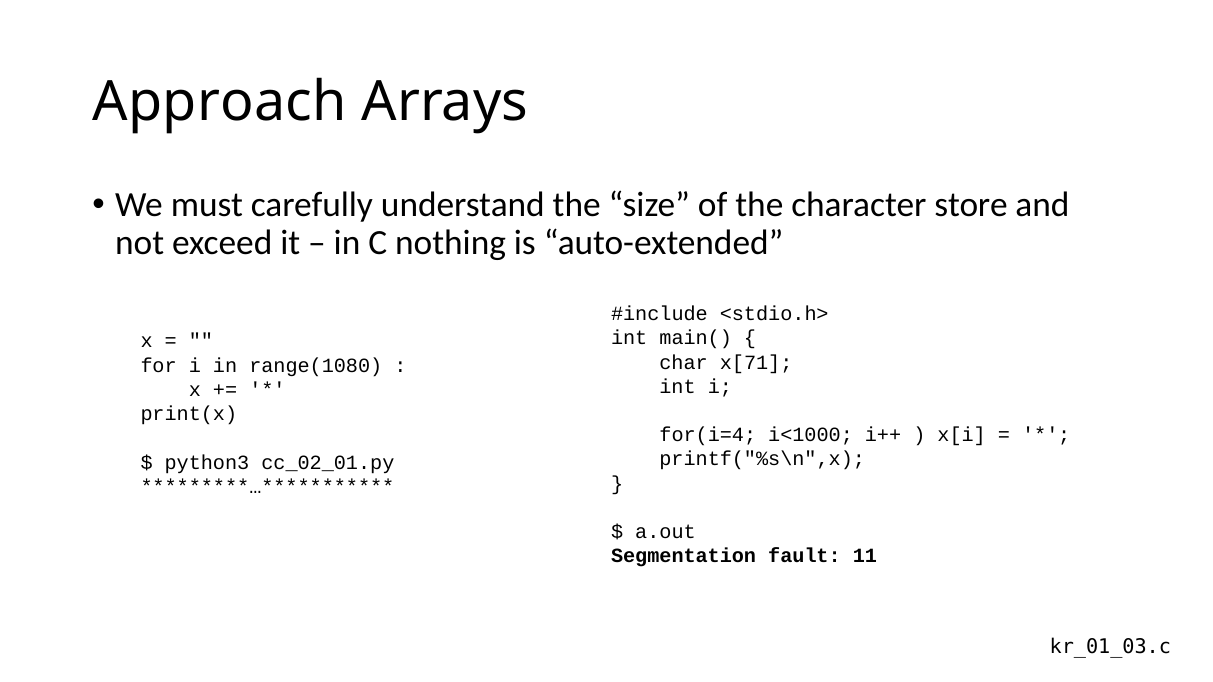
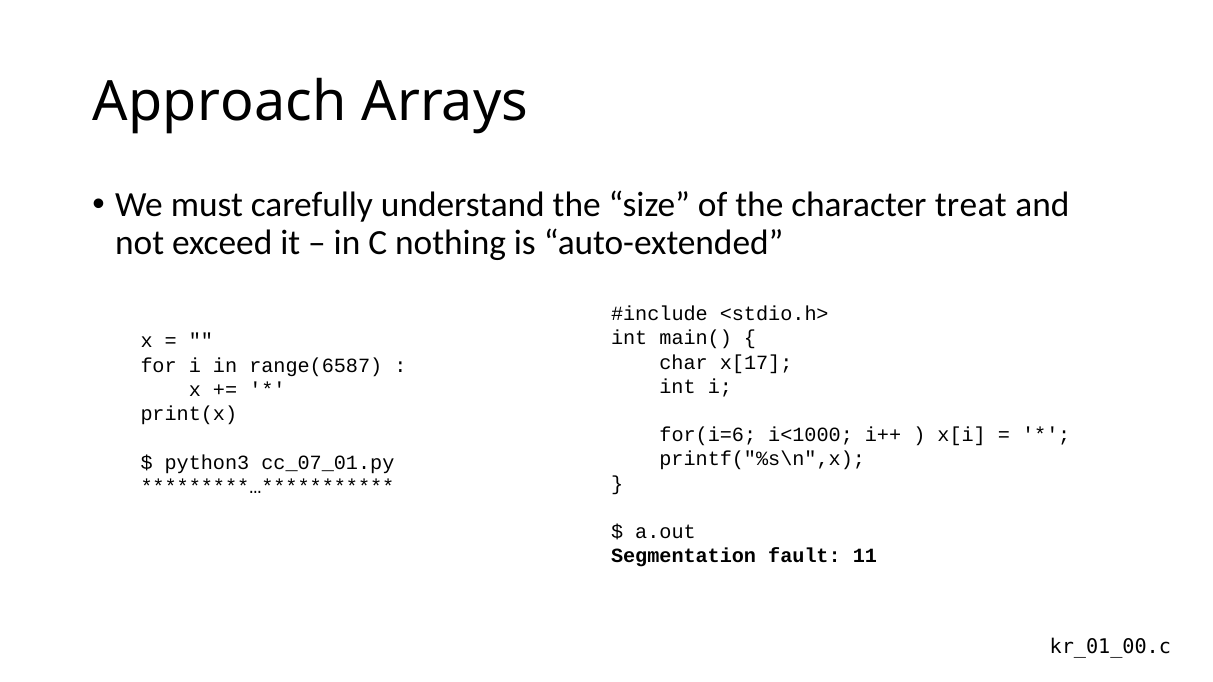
store: store -> treat (971, 205)
x[71: x[71 -> x[17 (756, 363)
range(1080: range(1080 -> range(6587 (316, 366)
for(i=4: for(i=4 -> for(i=6 (708, 435)
cc_02_01.py: cc_02_01.py -> cc_07_01.py (328, 463)
kr_01_03.c: kr_01_03.c -> kr_01_00.c (1110, 647)
